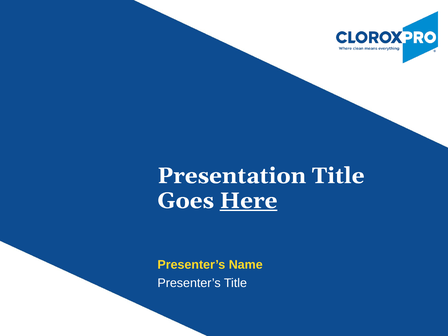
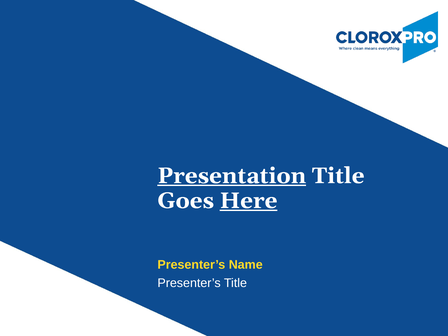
Presentation underline: none -> present (232, 176)
